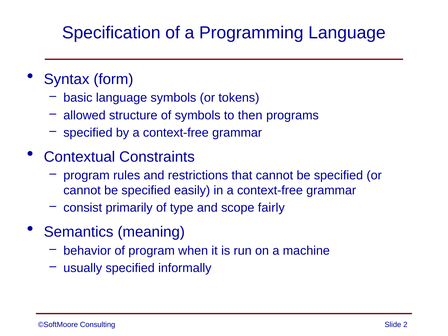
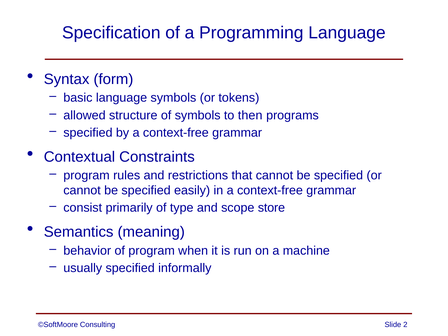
fairly: fairly -> store (271, 208)
